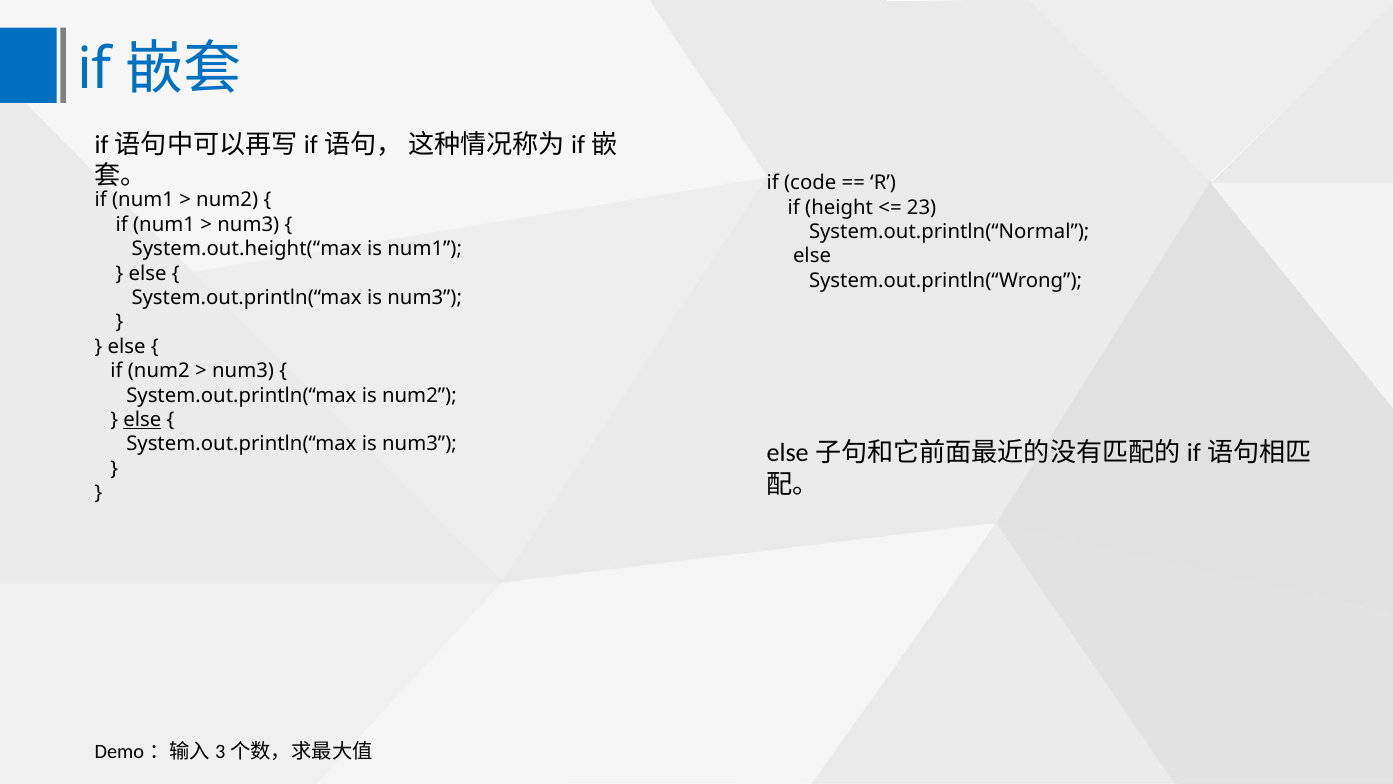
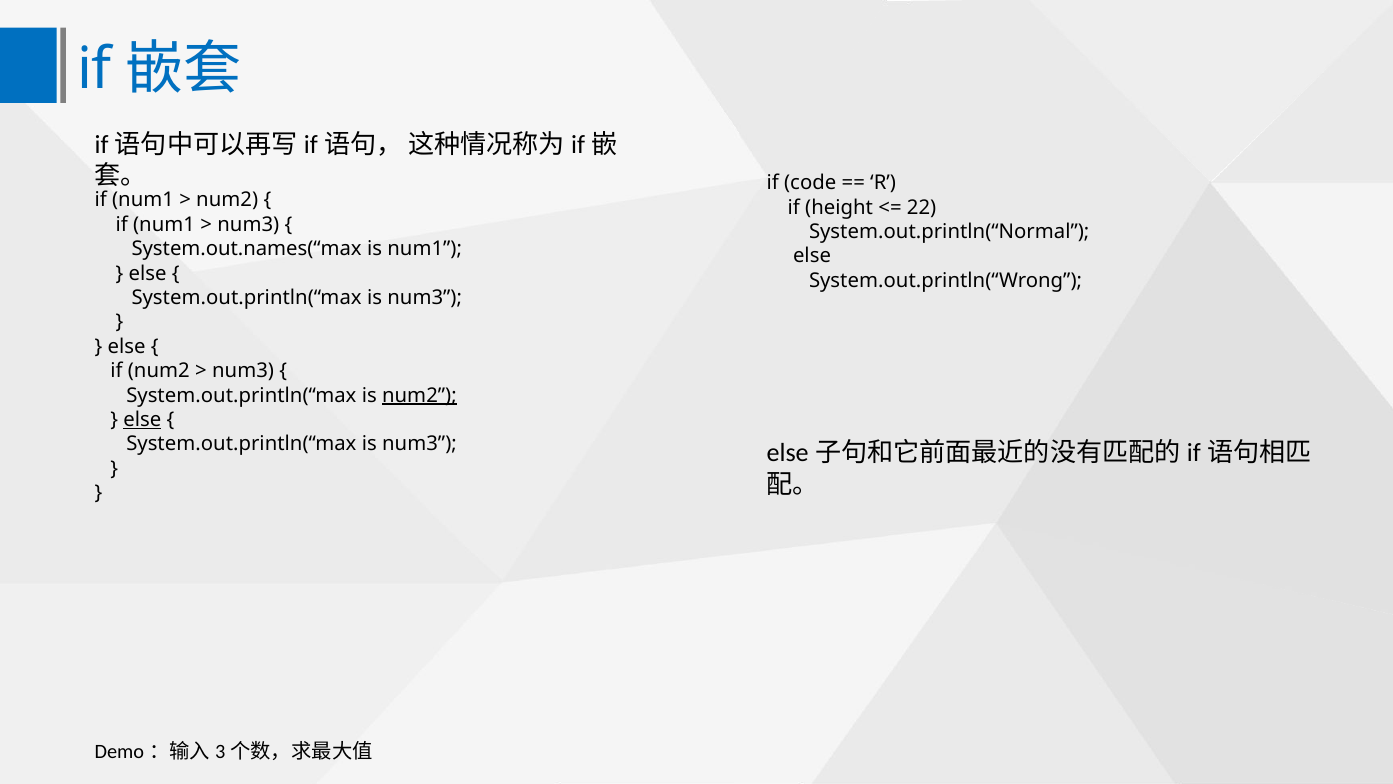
23: 23 -> 22 (922, 207)
System.out.height(“max: System.out.height(“max -> System.out.names(“max (247, 249)
num2 underline: none -> present (419, 395)
